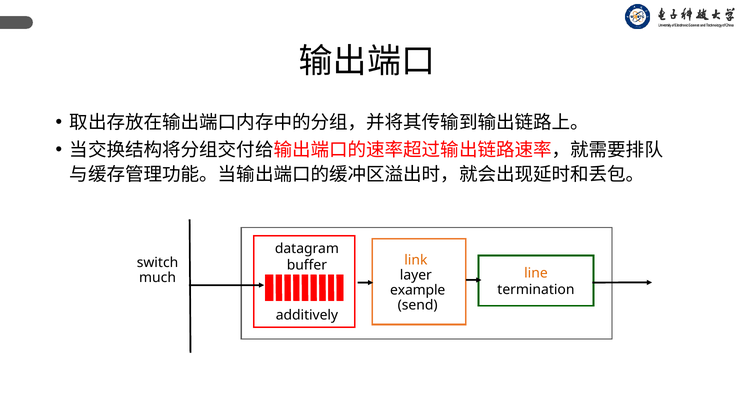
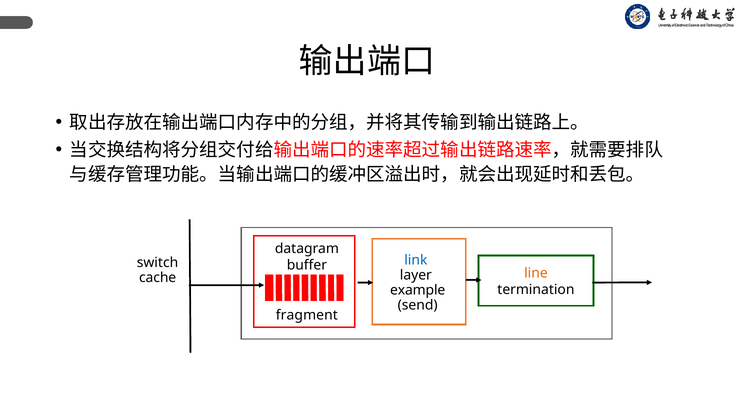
link colour: orange -> blue (416, 260)
much: much -> cache (158, 278)
additively: additively -> fragment (307, 316)
